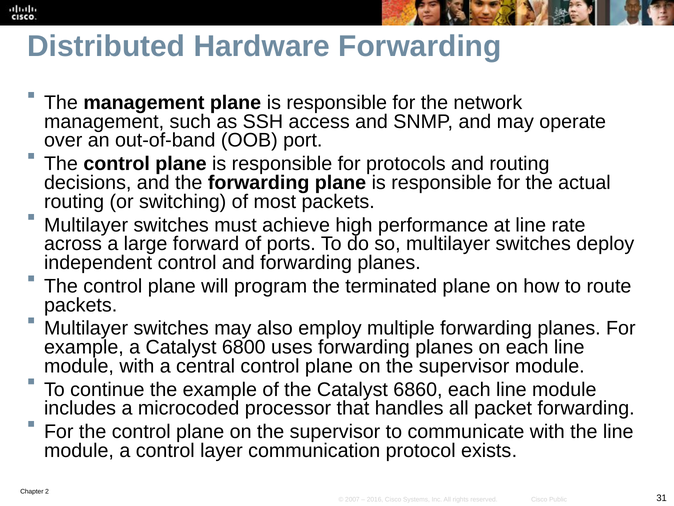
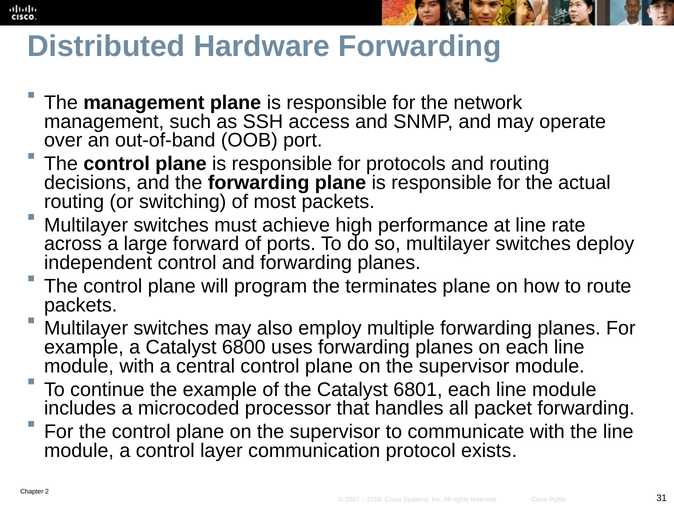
terminated: terminated -> terminates (391, 286)
6860: 6860 -> 6801 (418, 389)
